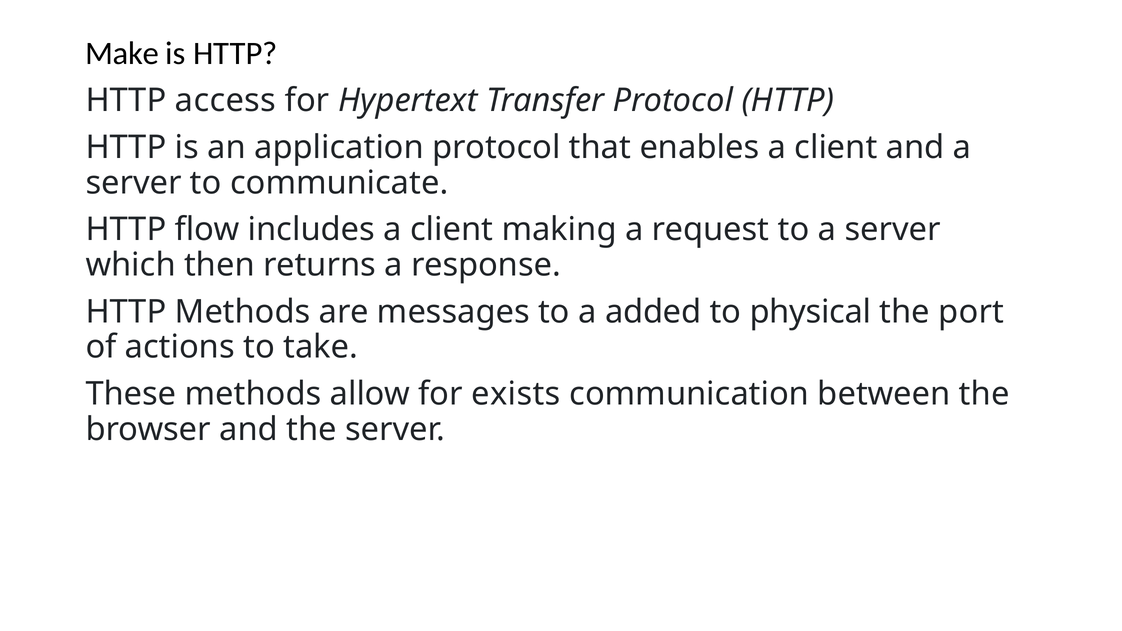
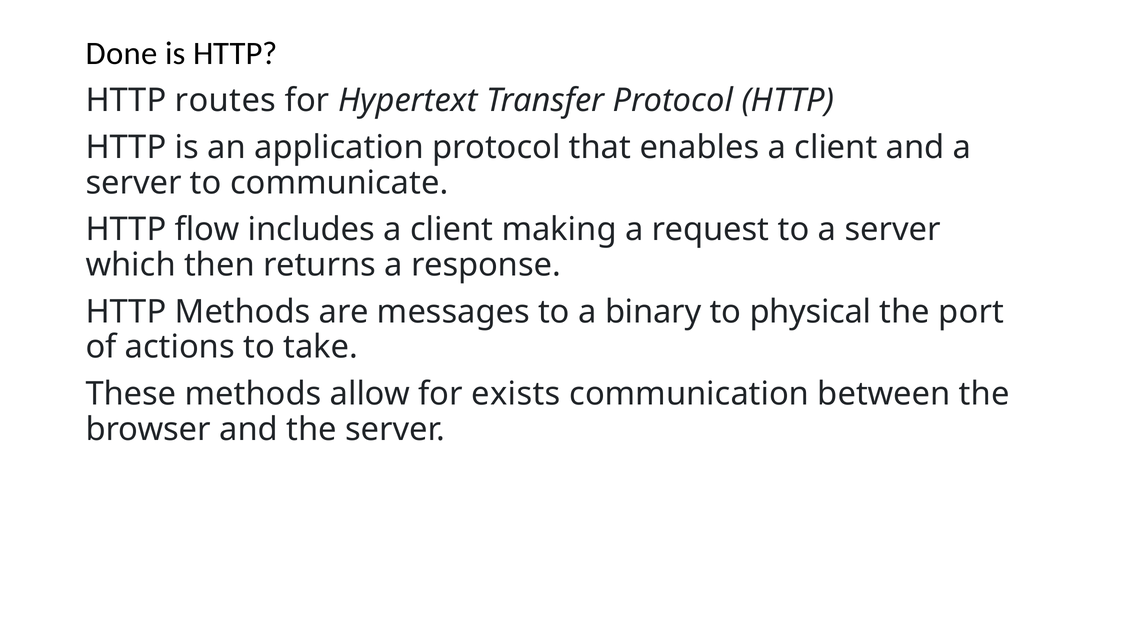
Make: Make -> Done (122, 54)
access: access -> routes (226, 100)
added: added -> binary (653, 312)
